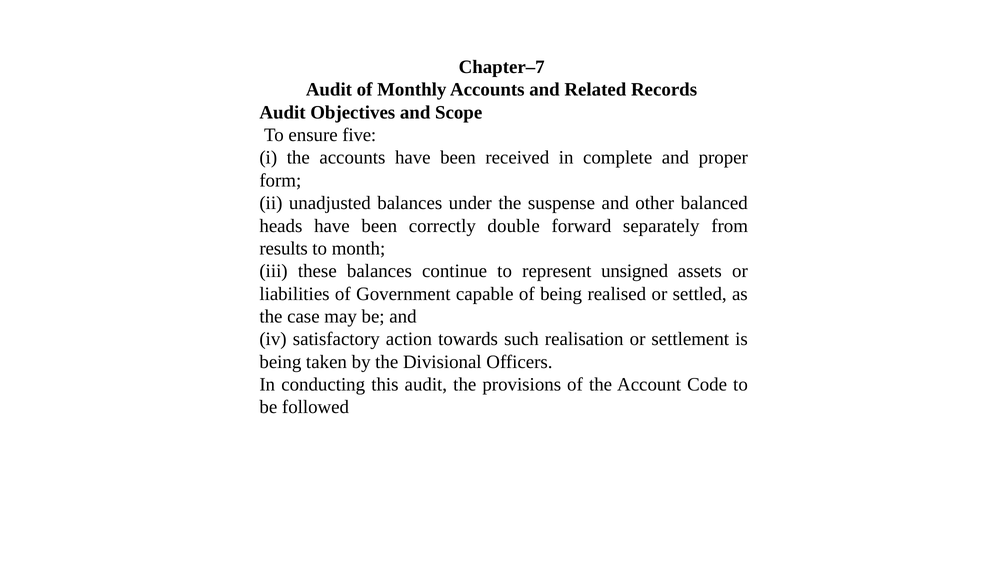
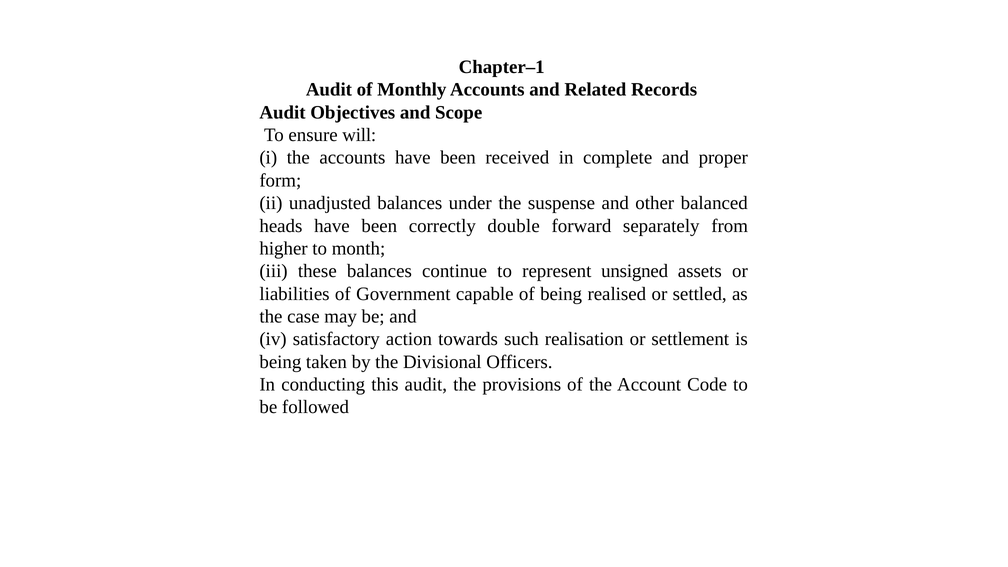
Chapter–7: Chapter–7 -> Chapter–1 (502, 67)
five: five -> will (359, 135)
results: results -> higher (284, 248)
